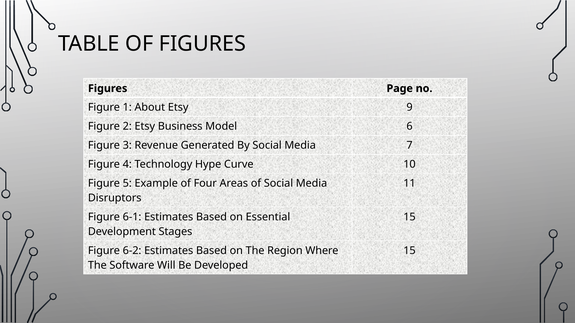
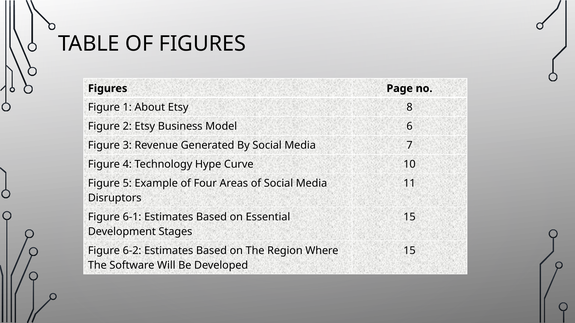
9: 9 -> 8 (410, 108)
